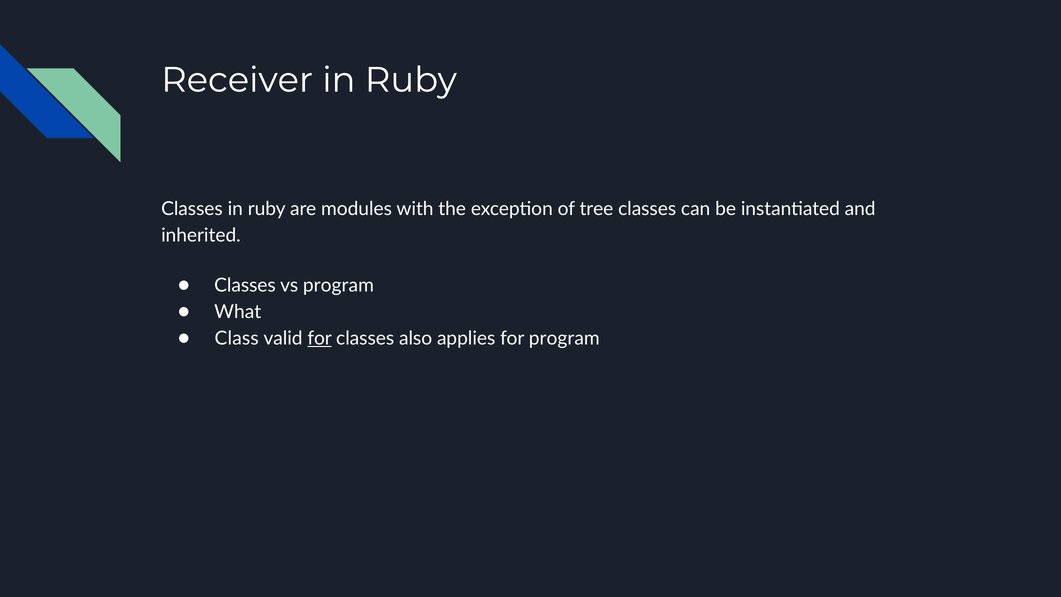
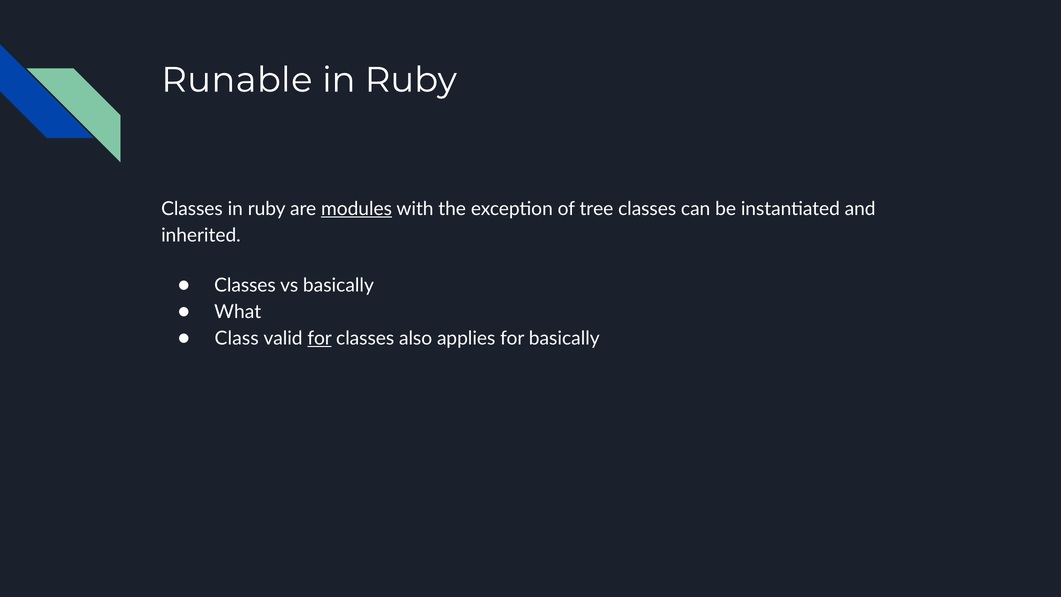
Receiver: Receiver -> Runable (237, 80)
modules underline: none -> present (357, 209)
vs program: program -> basically (338, 285)
for program: program -> basically (564, 338)
